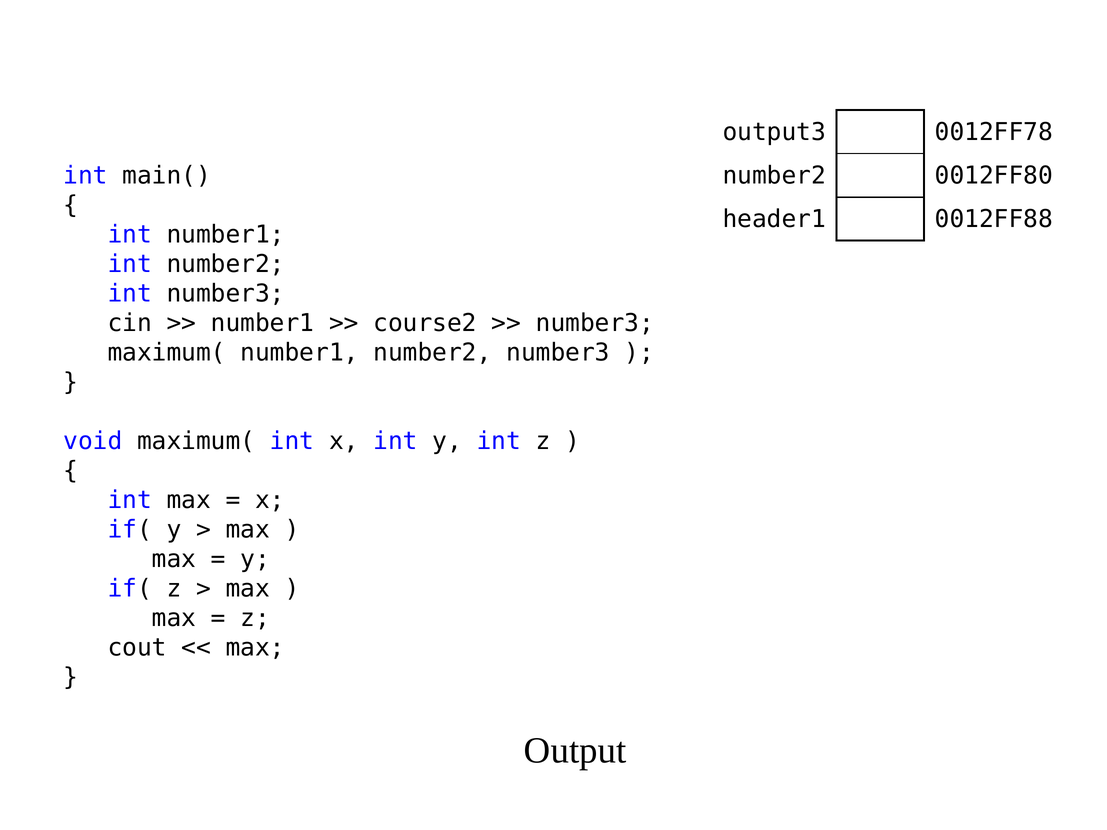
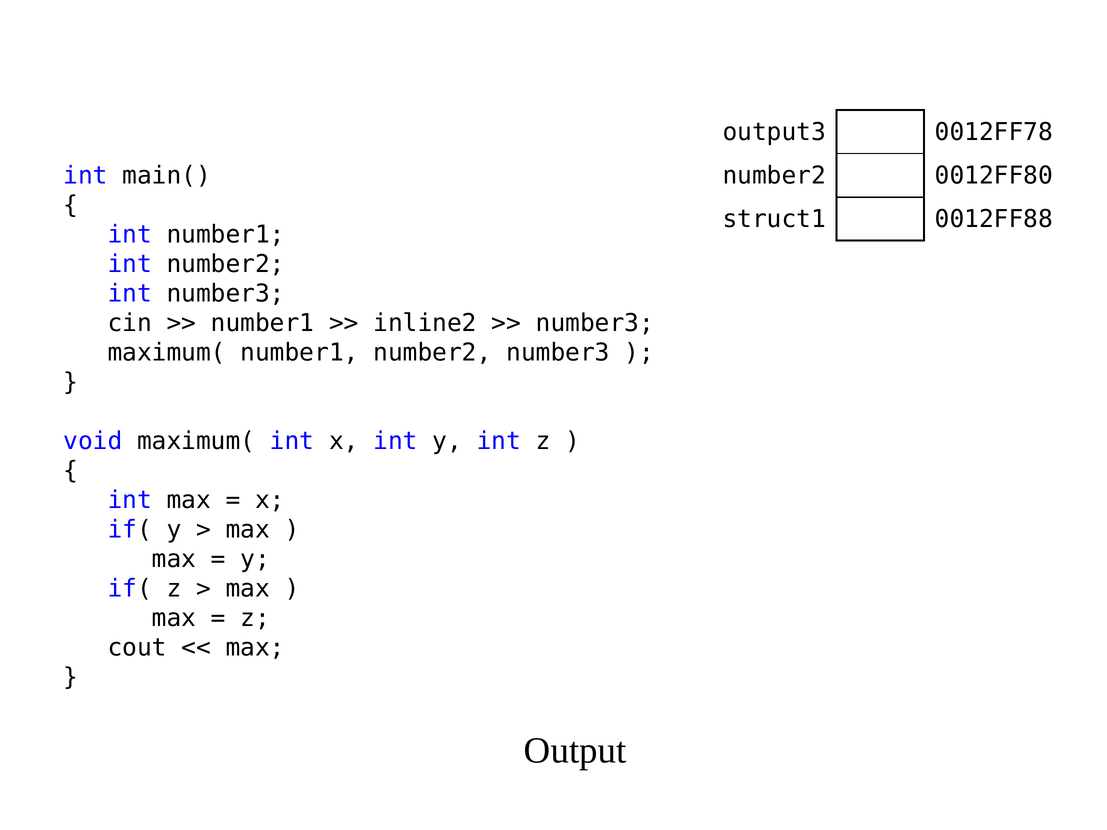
header1: header1 -> struct1 (774, 219)
course2: course2 -> inline2 (425, 323)
